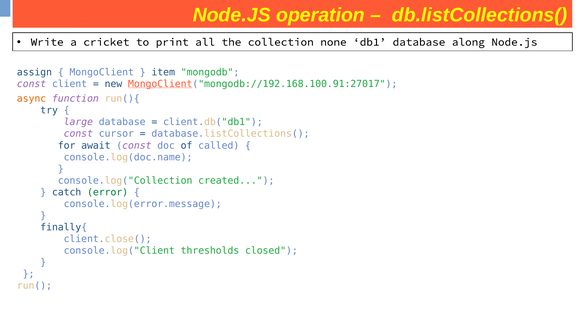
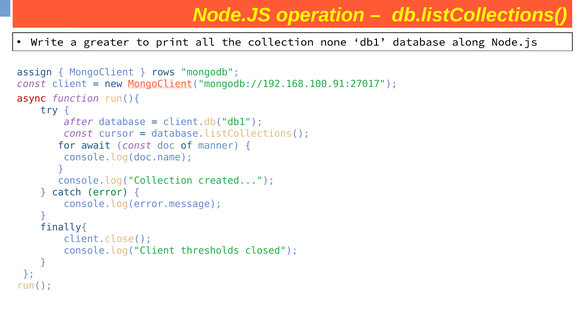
cricket: cricket -> greater (106, 42)
item: item -> rows (163, 72)
async colour: orange -> red (32, 99)
large: large -> after (78, 122)
called: called -> manner (219, 145)
